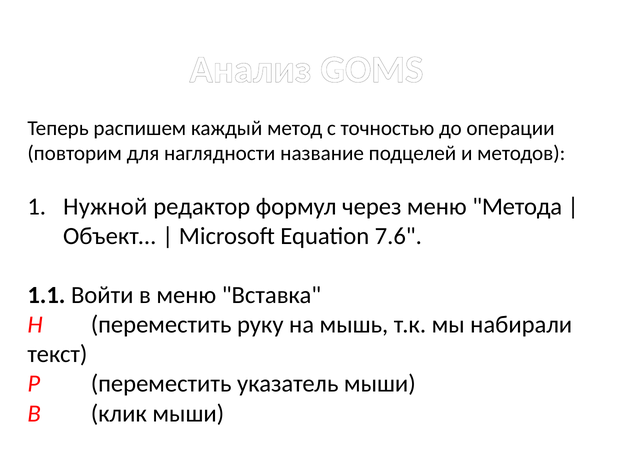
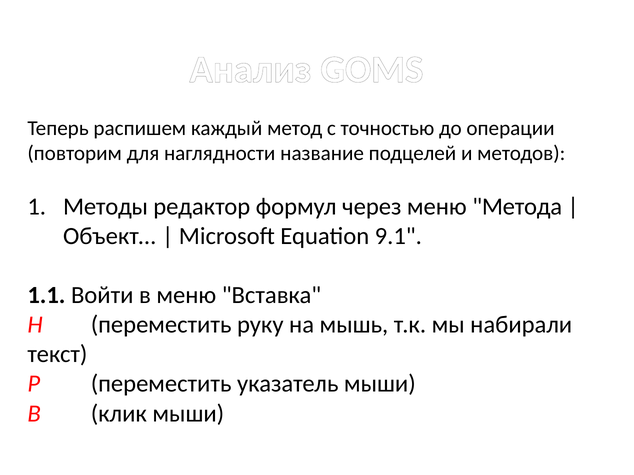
Нужной: Нужной -> Методы (106, 207)
7.6: 7.6 -> 9.1 (398, 236)
